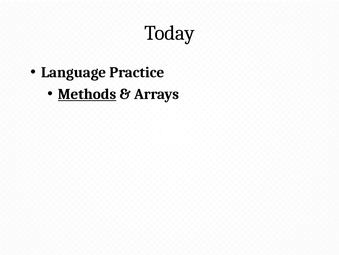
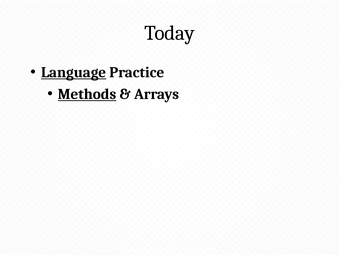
Language underline: none -> present (74, 72)
